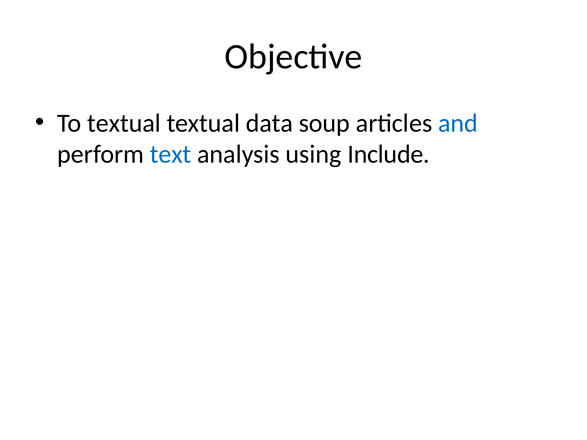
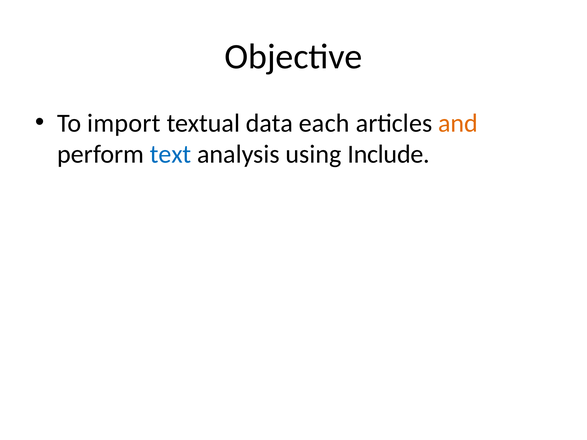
To textual: textual -> import (124, 123)
soup: soup -> each (324, 123)
and colour: blue -> orange (458, 123)
